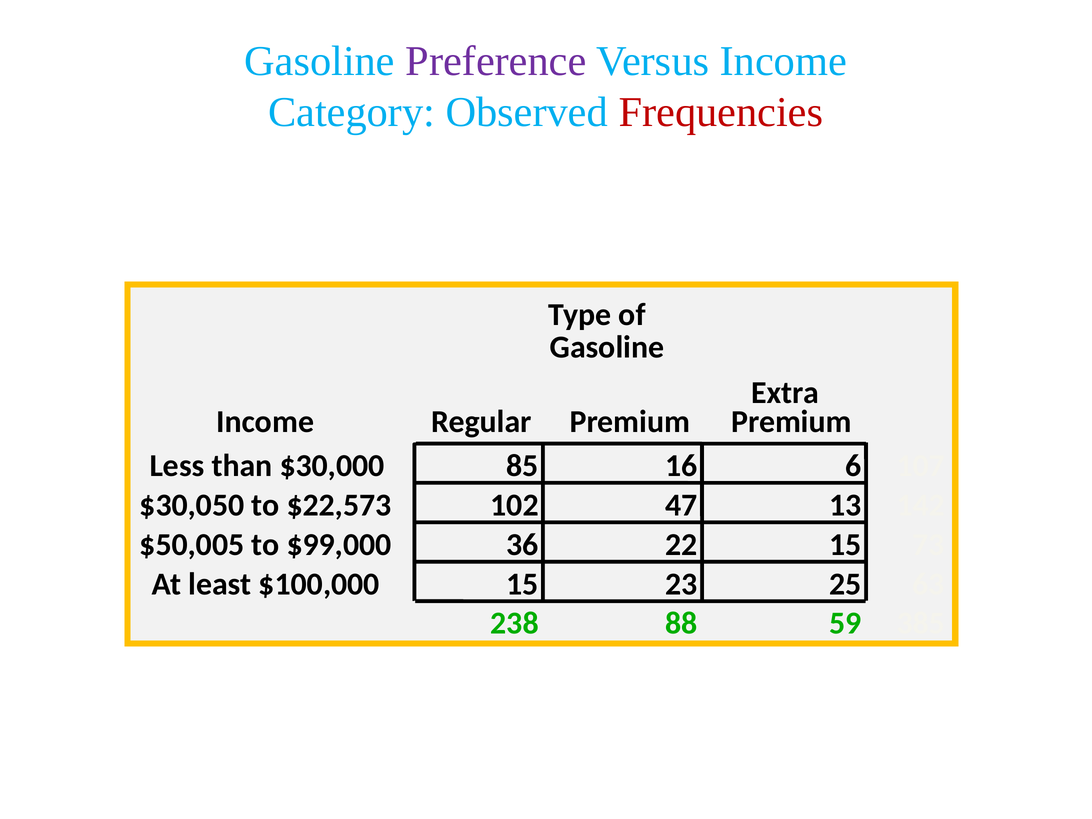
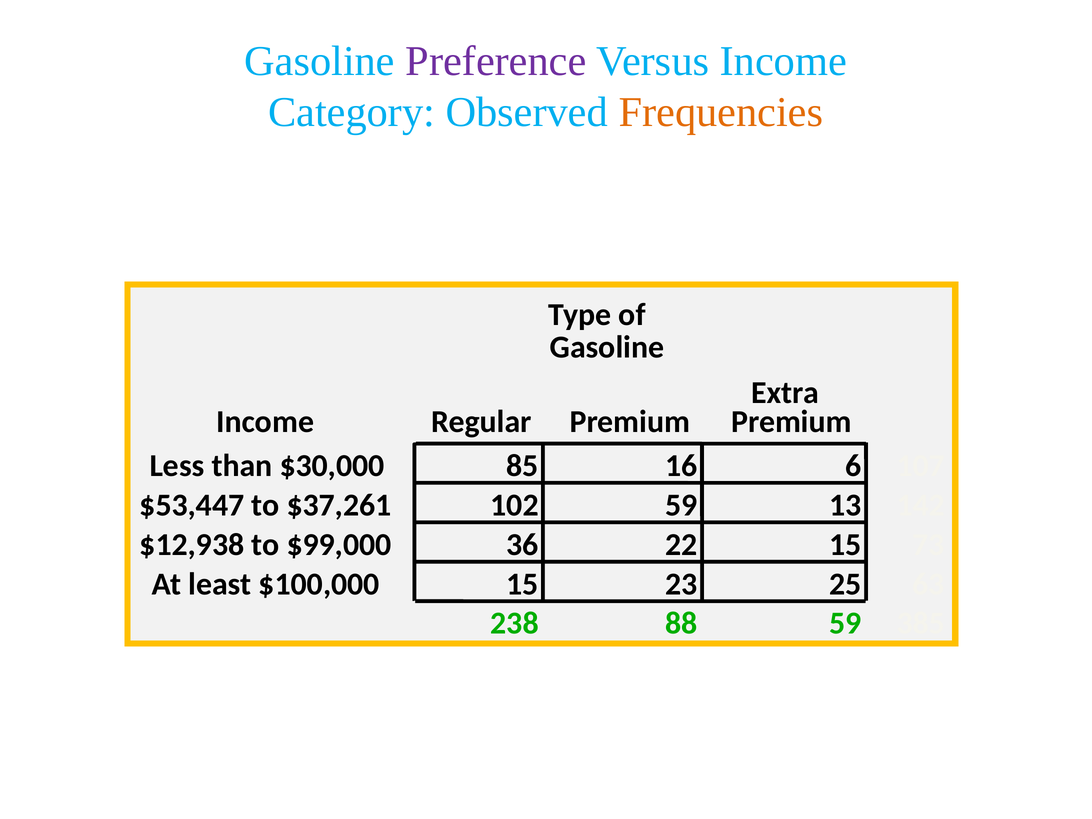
Frequencies colour: red -> orange (721, 112)
$30,050: $30,050 -> $53,447 (192, 505)
$22,573: $22,573 -> $37,261 (339, 505)
102 47: 47 -> 59 (681, 505)
$50,005: $50,005 -> $12,938 (192, 545)
